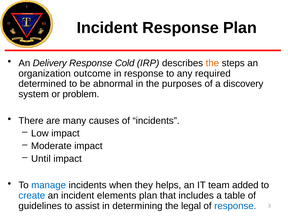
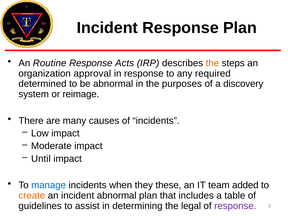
Delivery: Delivery -> Routine (50, 63)
Cold: Cold -> Acts (125, 63)
outcome: outcome -> approval (92, 73)
problem: problem -> reimage (81, 94)
helps: helps -> these (168, 185)
create colour: blue -> orange (32, 195)
incident elements: elements -> abnormal (117, 195)
response colour: blue -> purple (235, 206)
